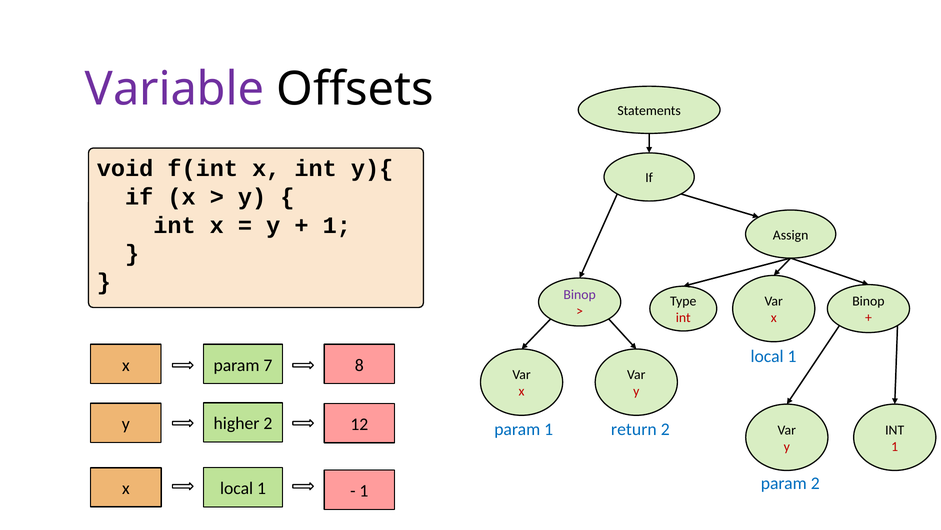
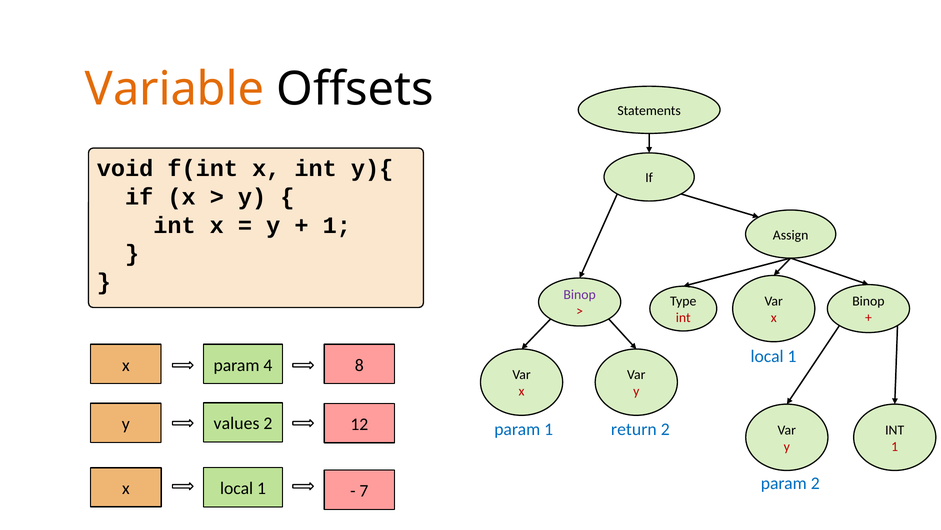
Variable colour: purple -> orange (175, 89)
7: 7 -> 4 (268, 365)
higher: higher -> values (236, 423)
1: 1 -> 7 (364, 490)
